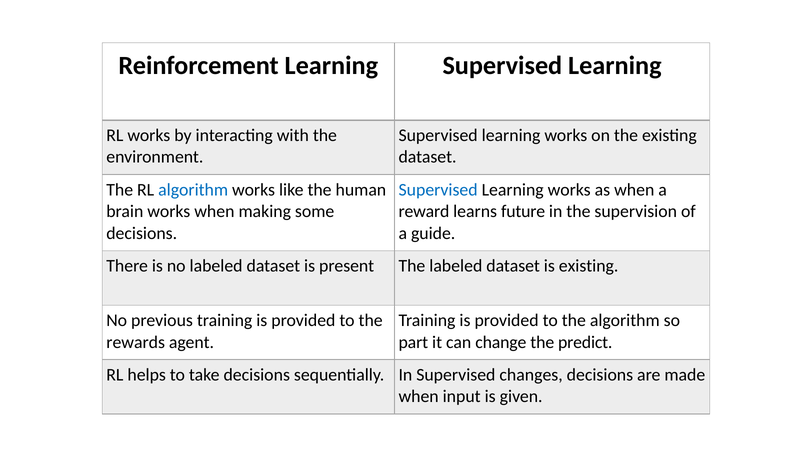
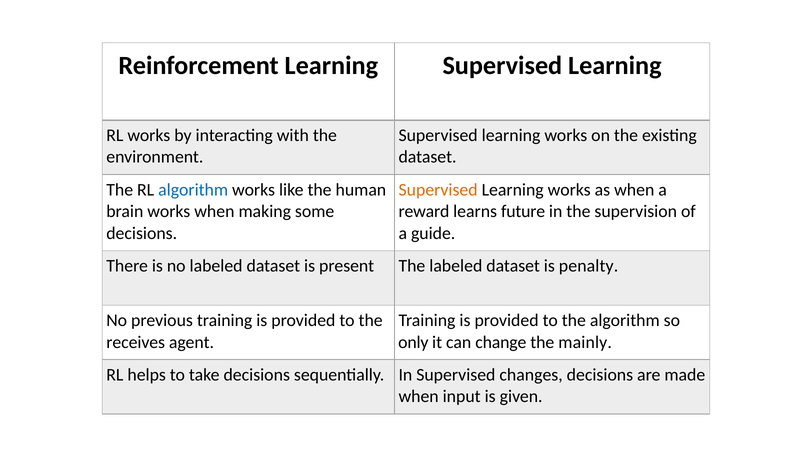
Supervised colour: blue -> orange (438, 190)
is existing: existing -> penalty (589, 266)
rewards: rewards -> receives (136, 342)
part: part -> only (413, 342)
predict: predict -> mainly (585, 342)
